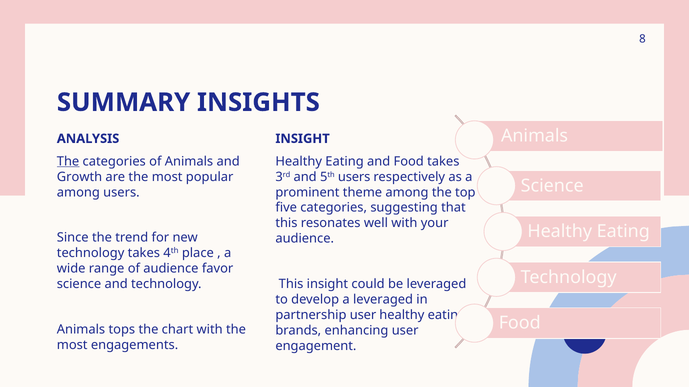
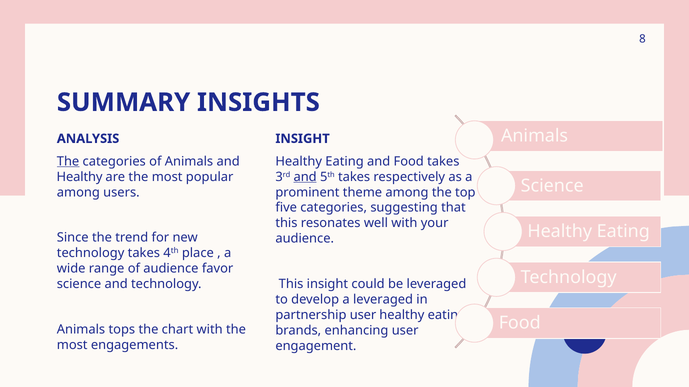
and underline: none -> present (305, 177)
5th users: users -> takes (354, 177)
Growth: Growth -> Healthy (80, 177)
